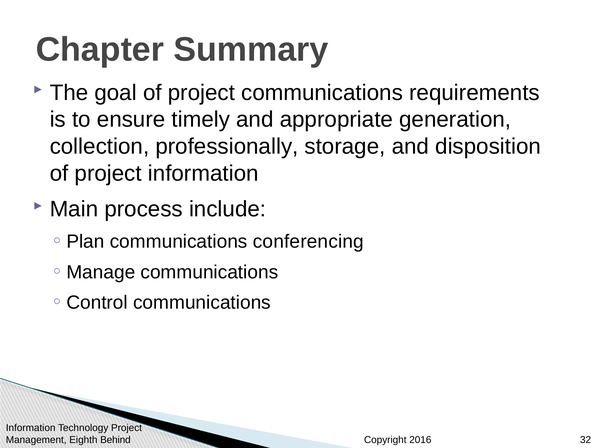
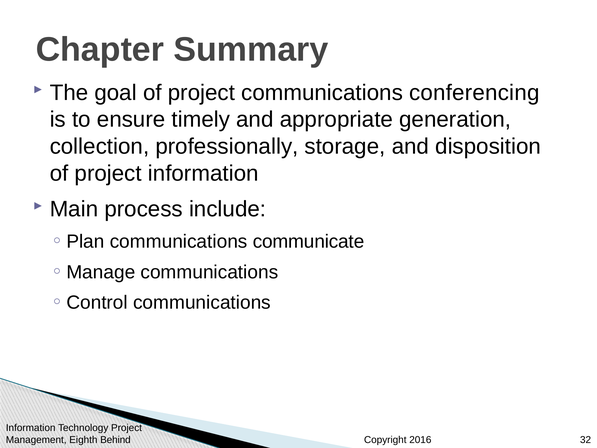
requirements: requirements -> conferencing (474, 93)
conferencing: conferencing -> communicate (309, 241)
